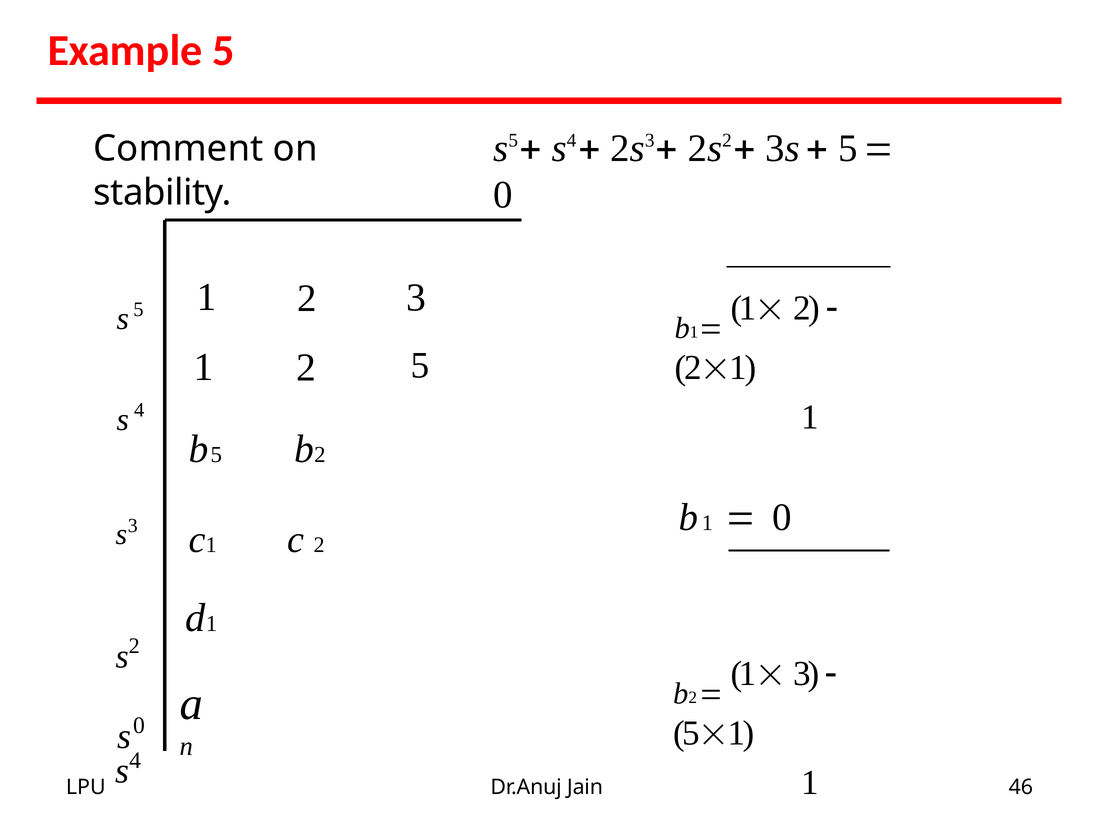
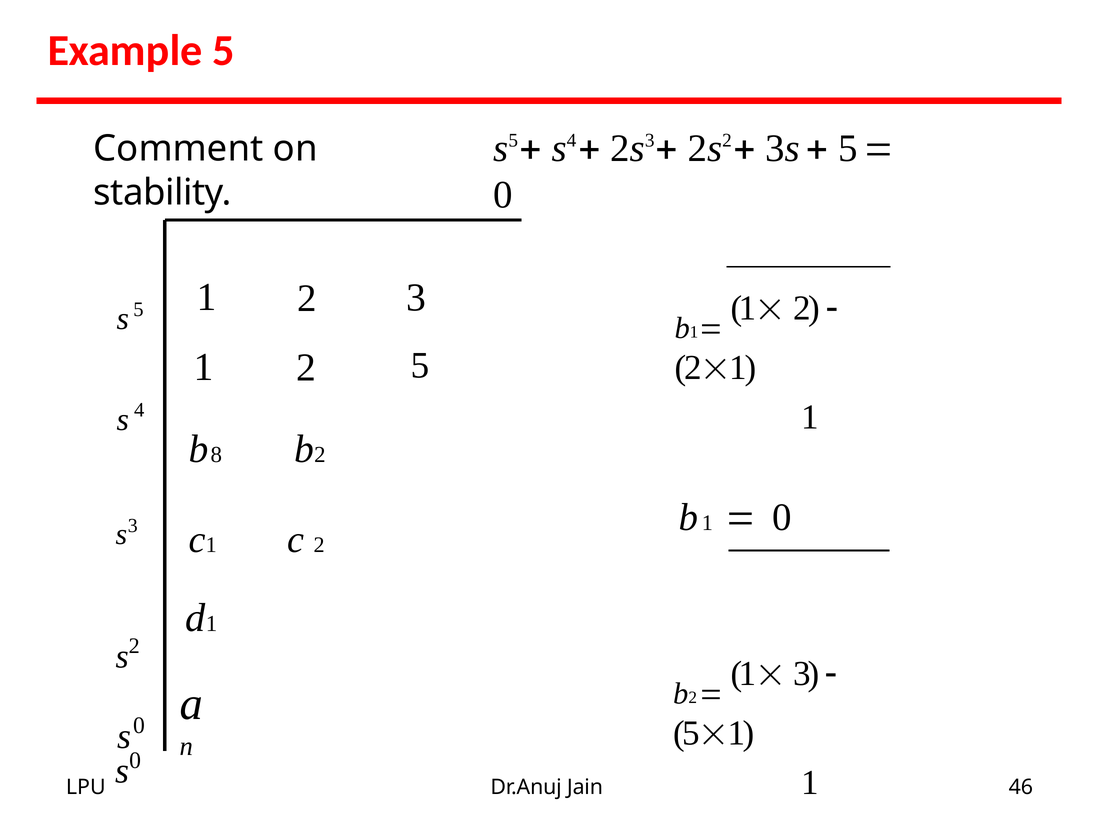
5: 5 -> 8 (216, 455)
4: 4 -> 0 (135, 760)
